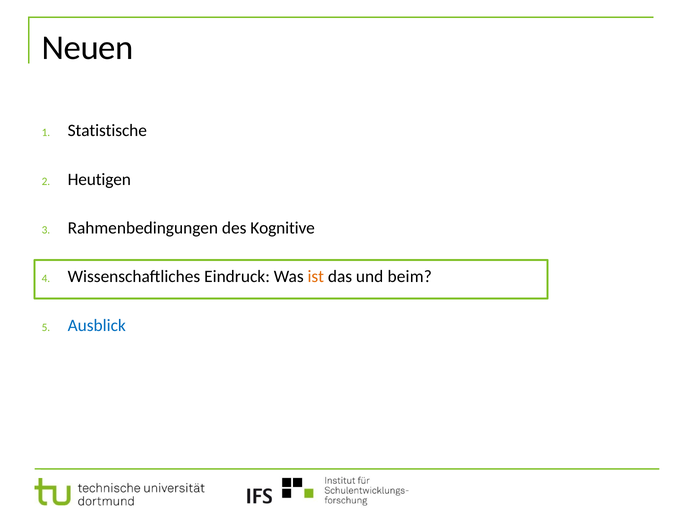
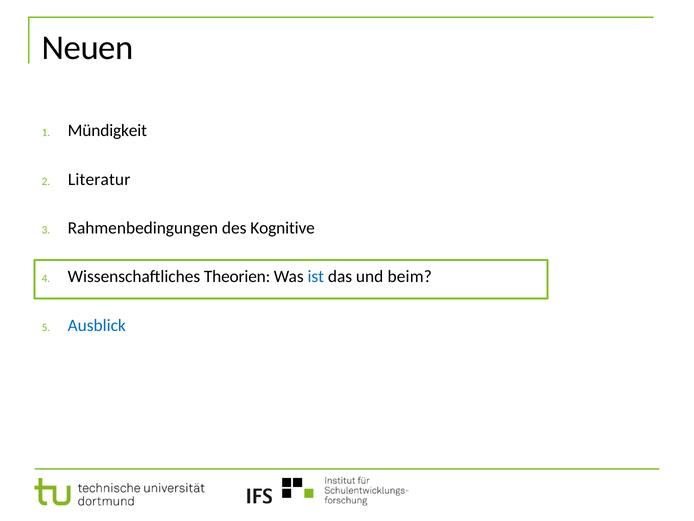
Statistische: Statistische -> Mündigkeit (107, 131)
Heutigen: Heutigen -> Literatur (99, 179)
Eindruck: Eindruck -> Theorien (237, 276)
ist colour: orange -> blue (316, 276)
